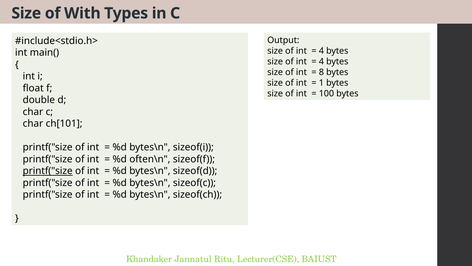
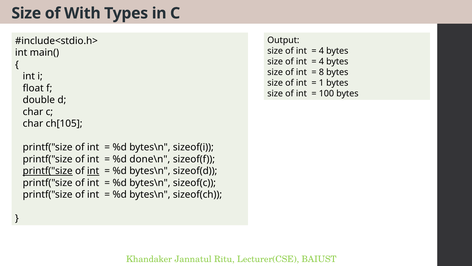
ch[101: ch[101 -> ch[105 (64, 123)
often\n: often\n -> done\n (150, 159)
int underline: none -> present (93, 171)
